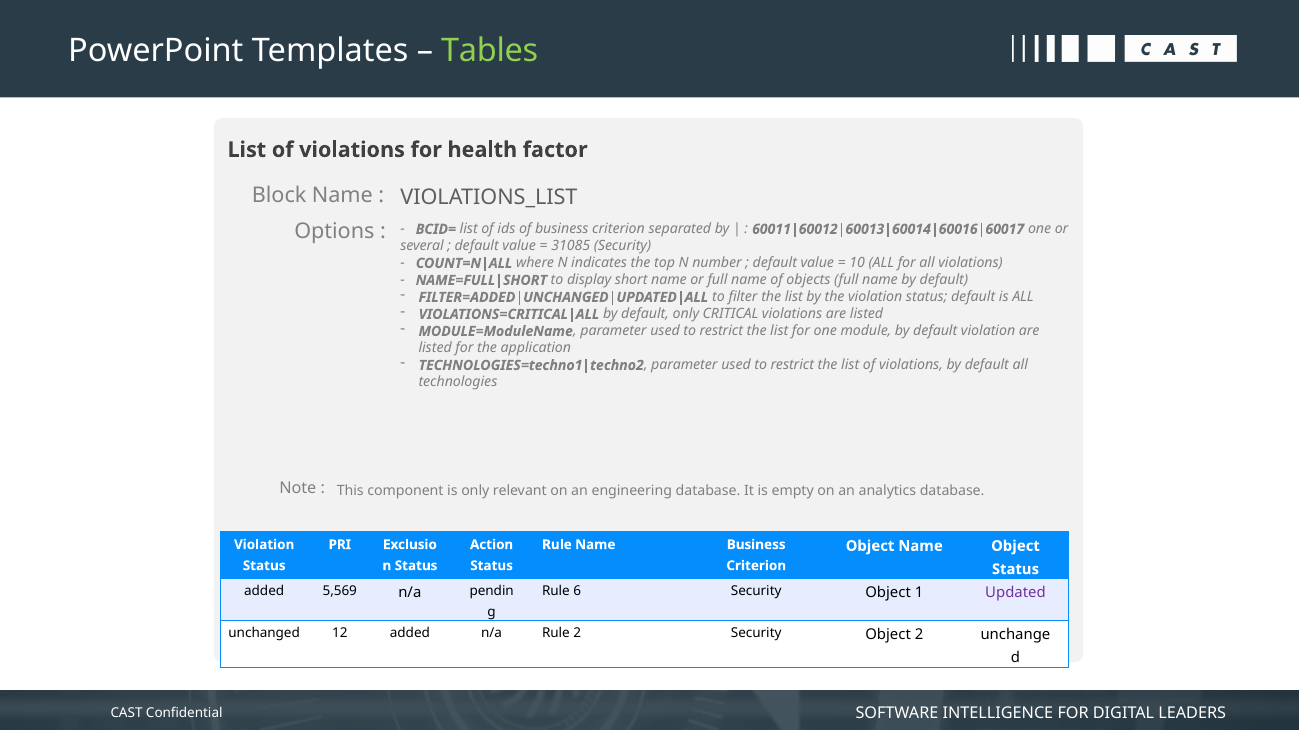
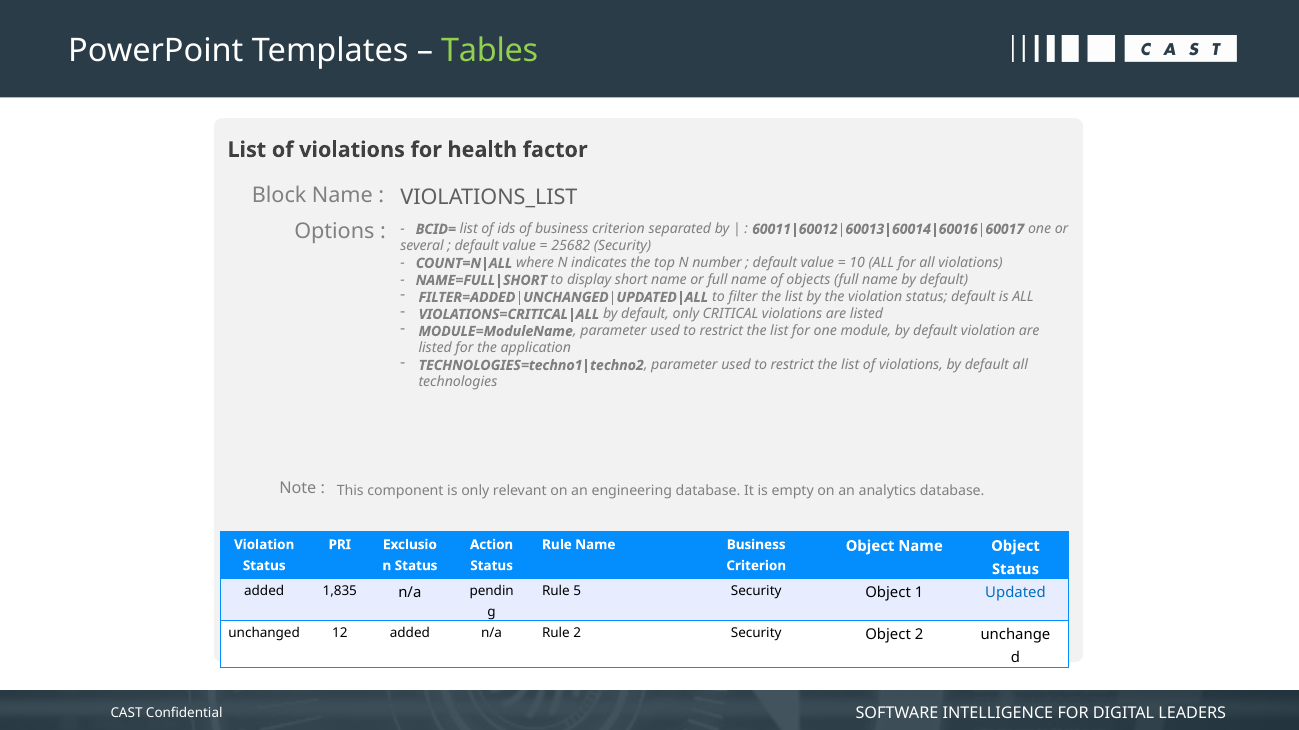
31085: 31085 -> 25682 (571, 246)
5,569: 5,569 -> 1,835 (340, 592)
6: 6 -> 5 (577, 592)
Updated colour: purple -> blue (1016, 593)
